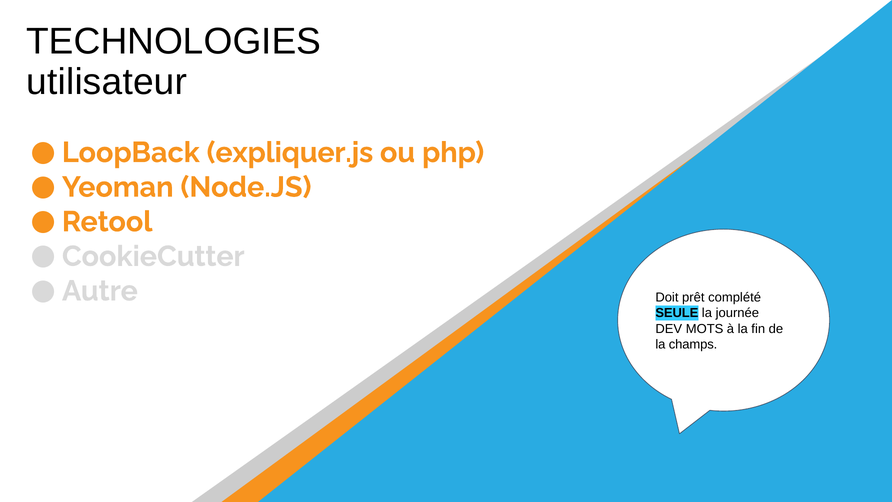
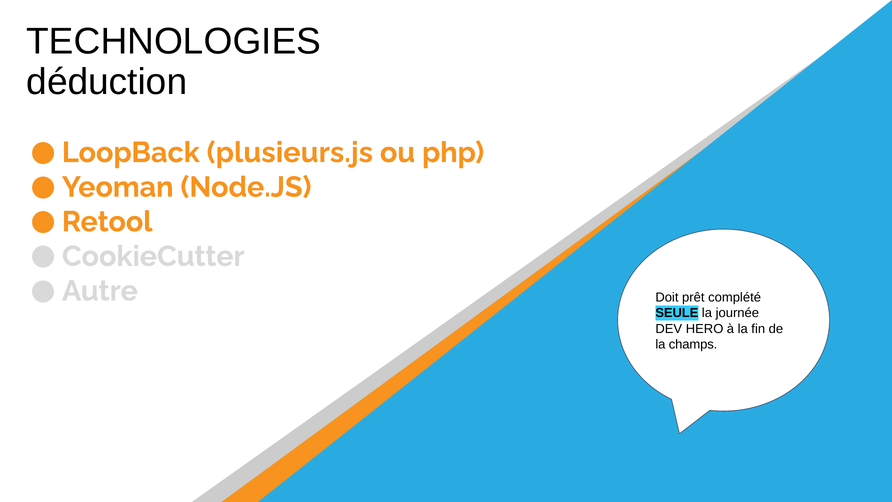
utilisateur: utilisateur -> déduction (107, 82)
expliquer.js: expliquer.js -> plusieurs.js (290, 152)
MOTS: MOTS -> HERO (705, 329)
